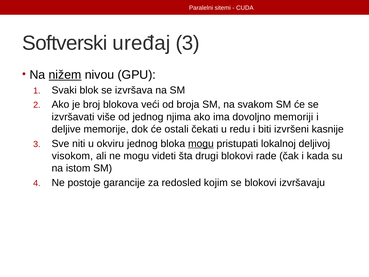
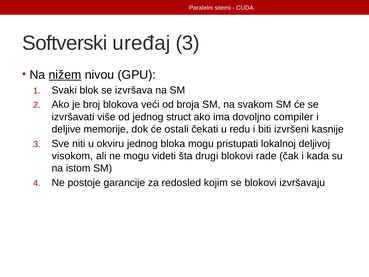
njima: njima -> struct (179, 117)
memoriji: memoriji -> compiler (293, 117)
mogu underline: present -> none (201, 143)
